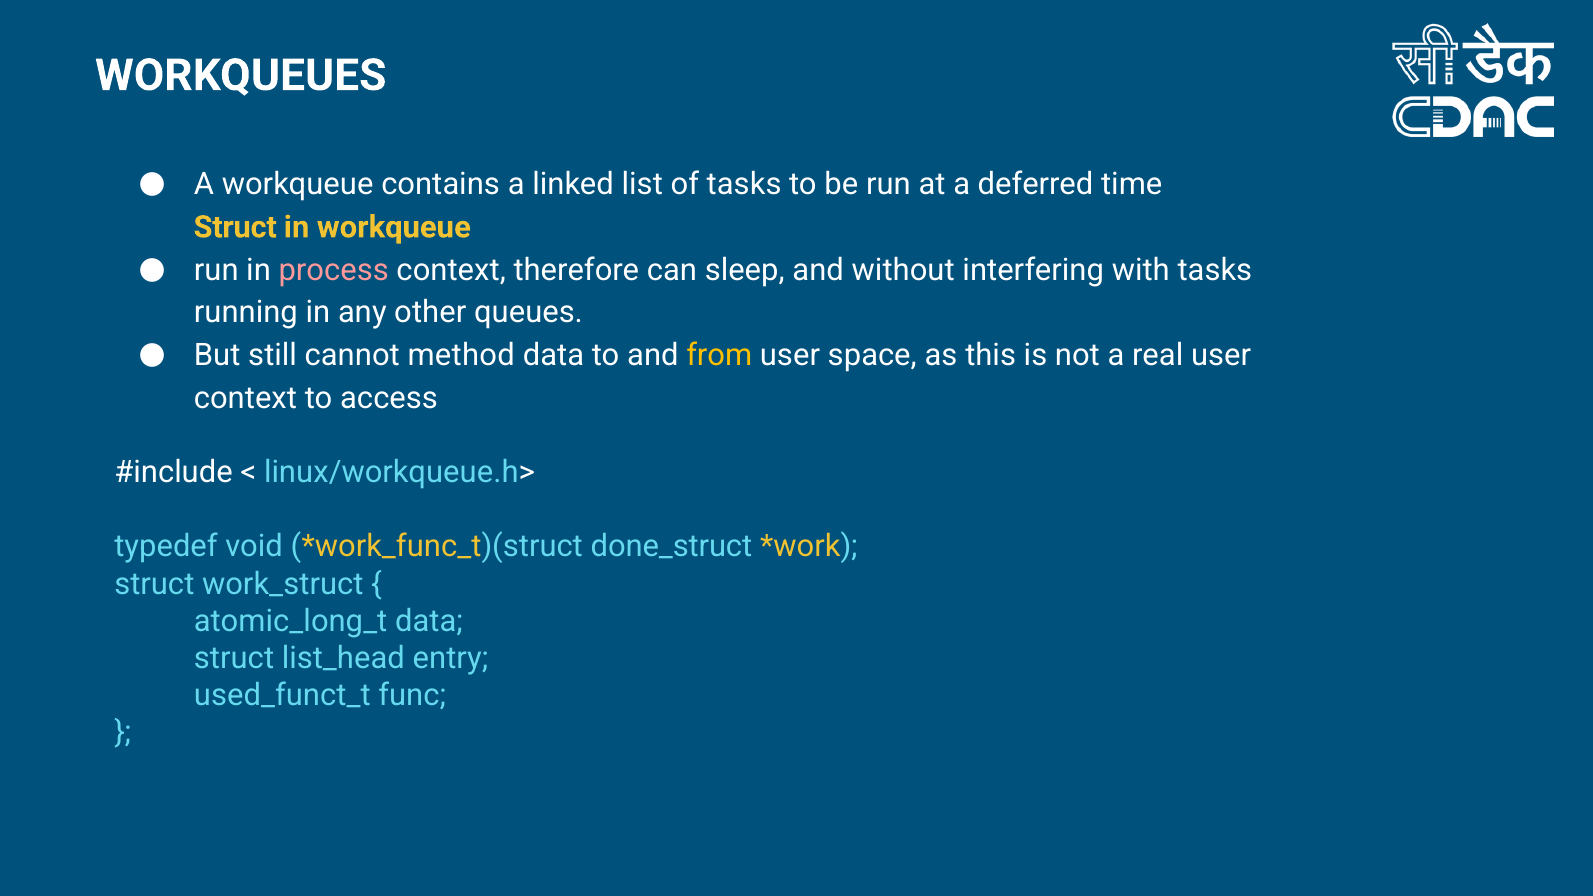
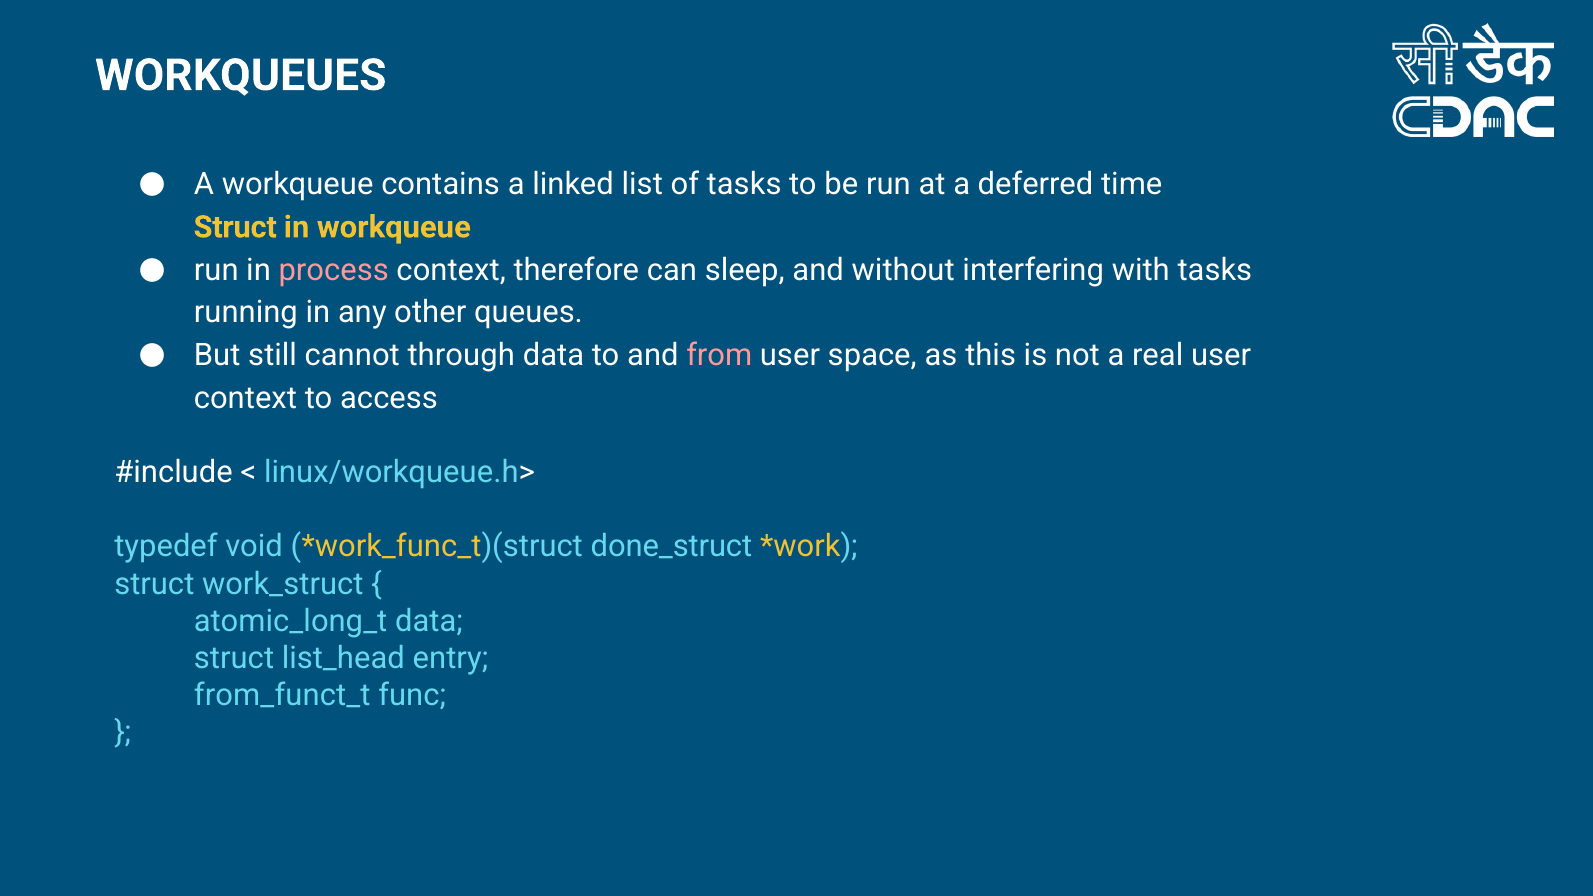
method: method -> through (461, 355)
from colour: yellow -> pink (719, 355)
used_funct_t: used_funct_t -> from_funct_t (282, 696)
